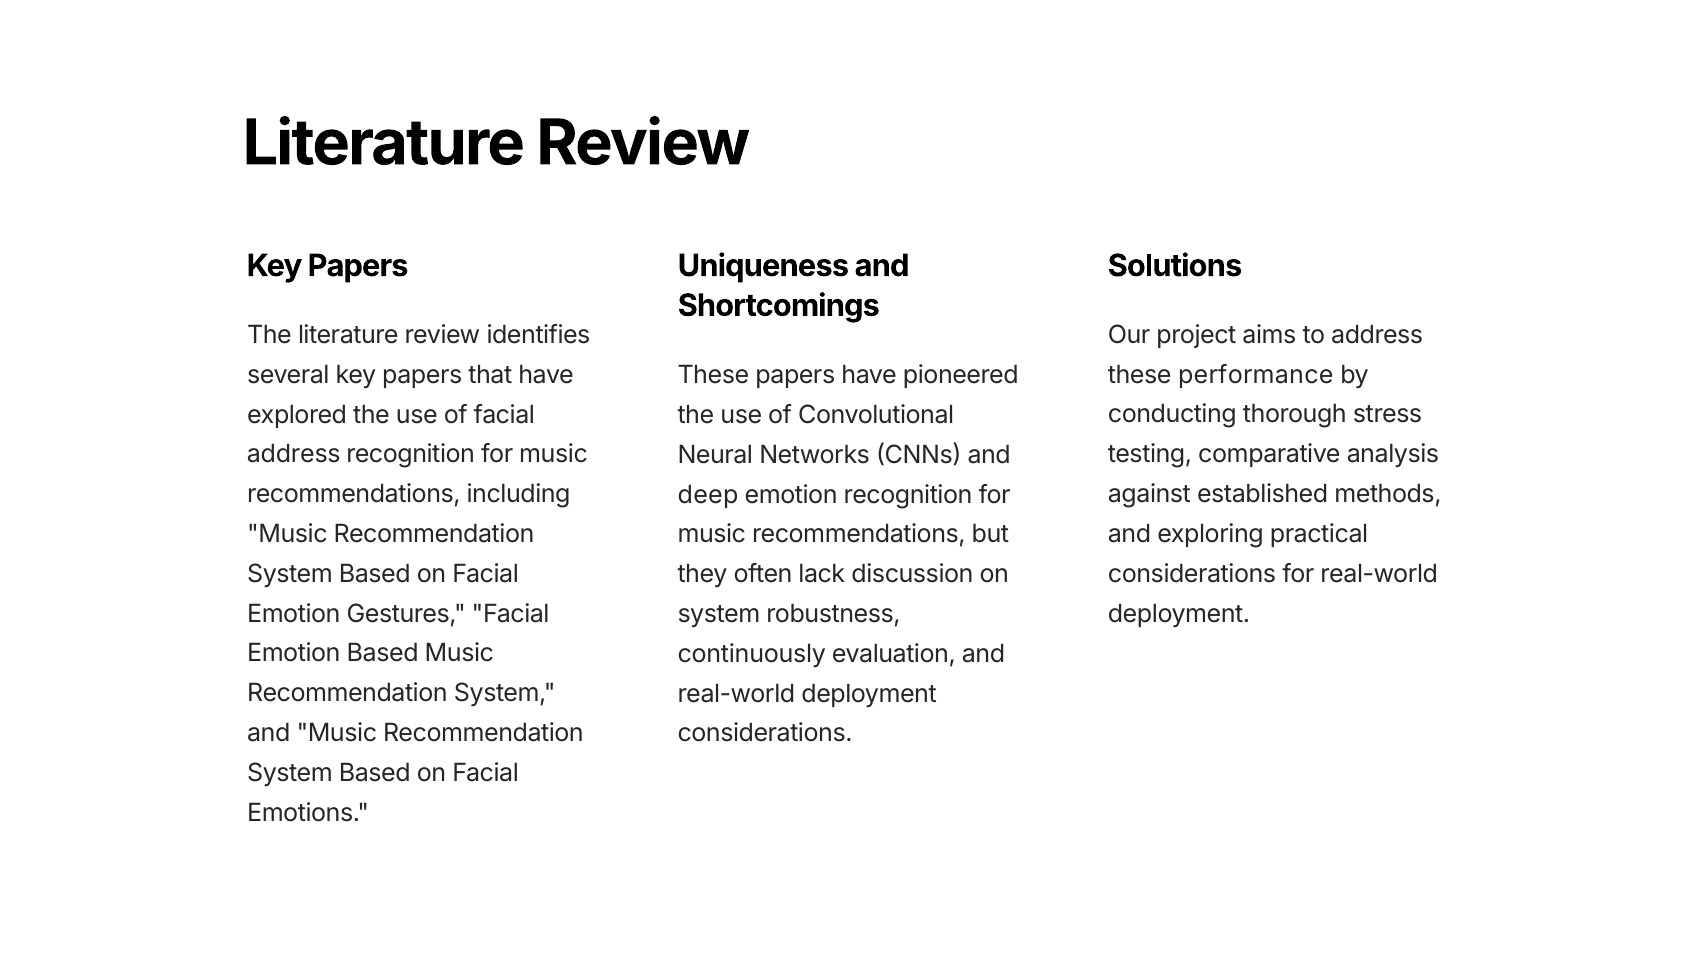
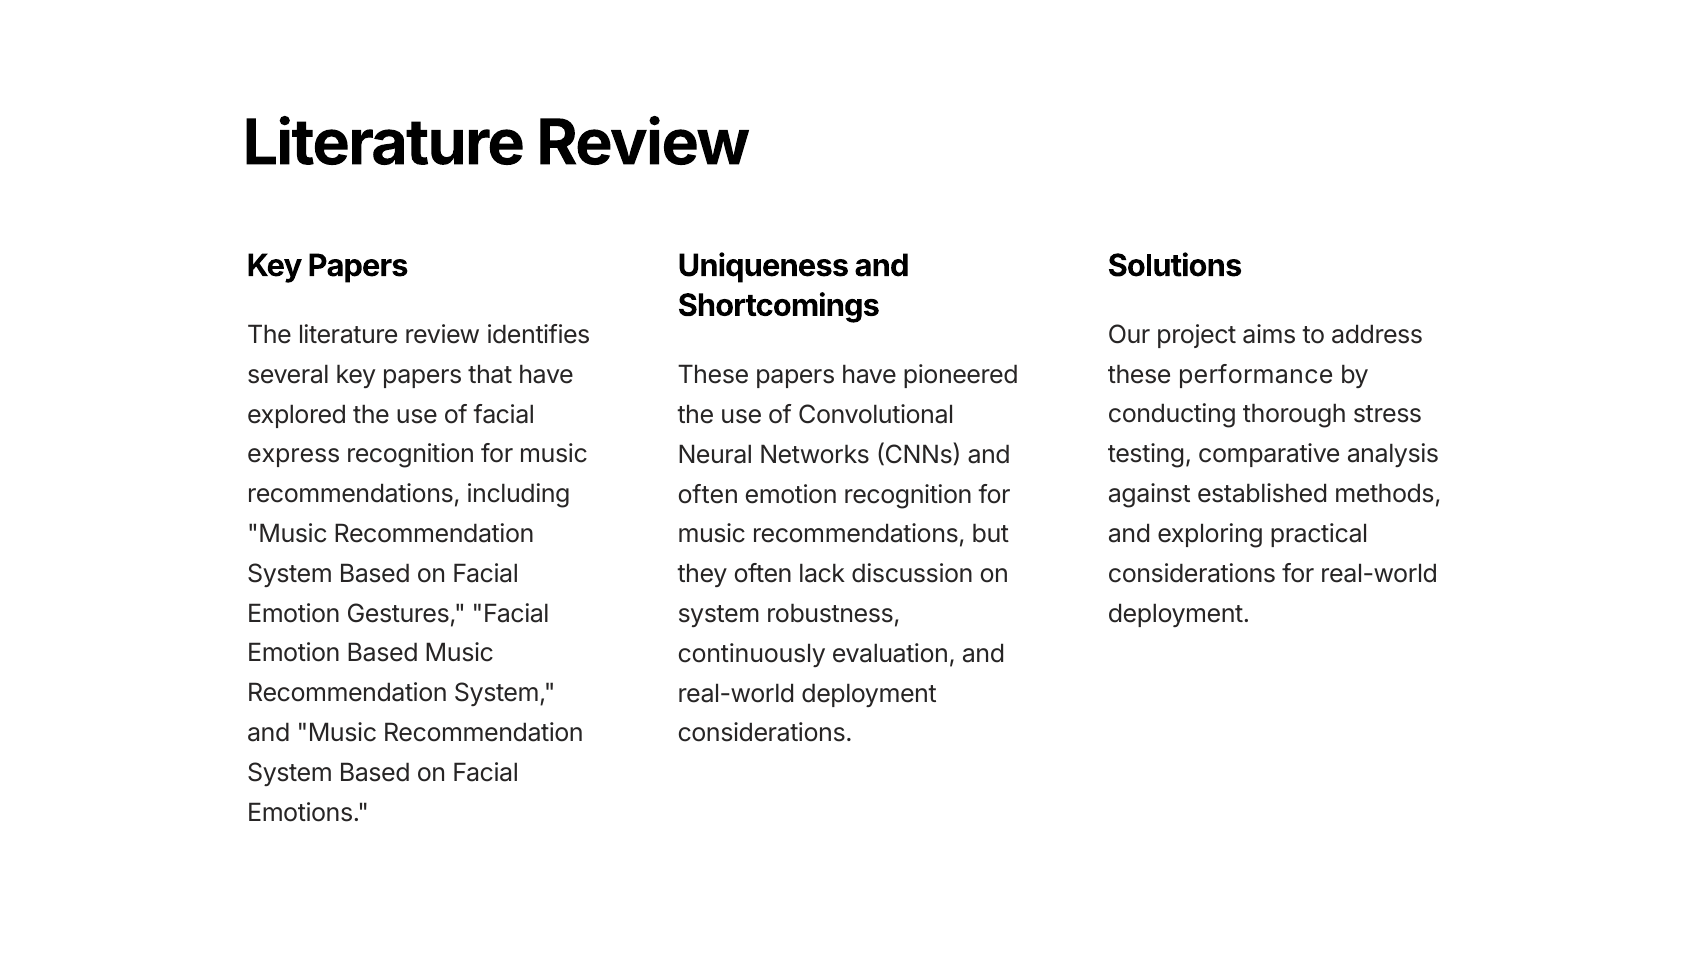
address: address -> express (294, 455)
deep: deep -> often (708, 495)
